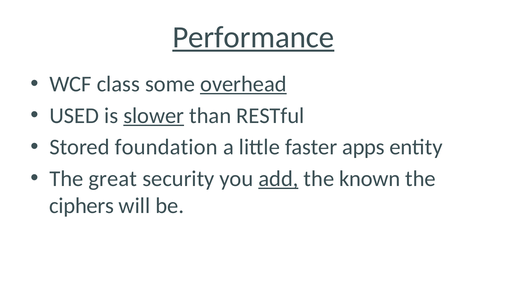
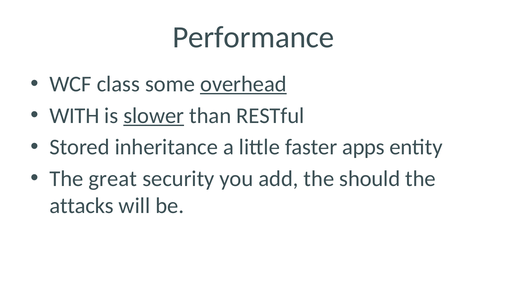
Performance underline: present -> none (253, 37)
USED: USED -> WITH (74, 116)
foundation: foundation -> inheritance (166, 147)
add underline: present -> none (278, 179)
known: known -> should (370, 179)
ciphers: ciphers -> attacks (82, 206)
